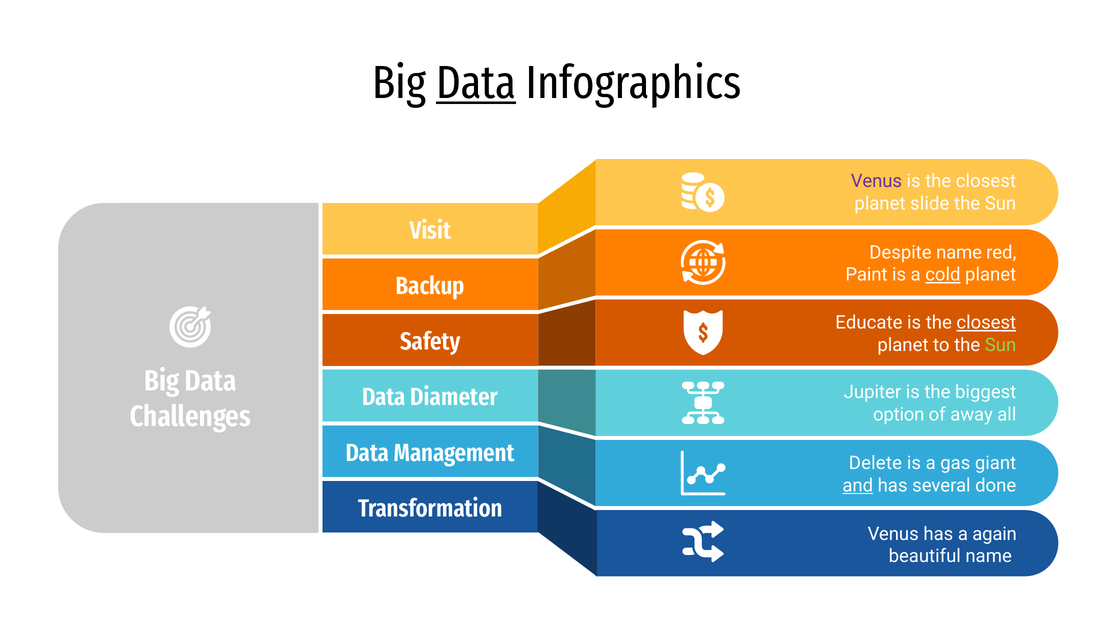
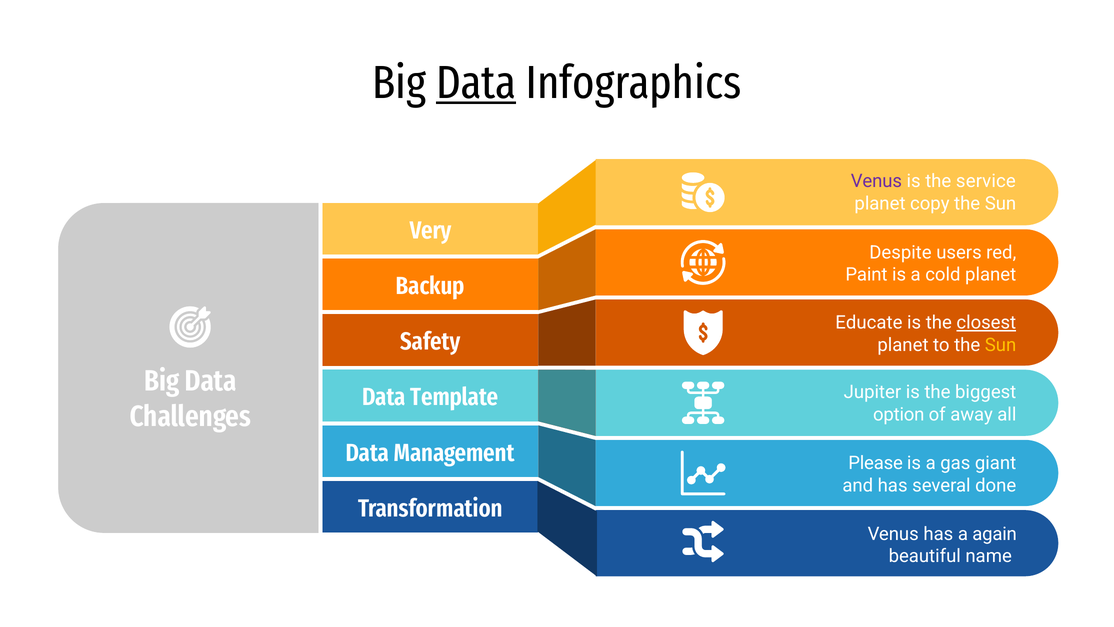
closest: closest -> service (986, 181)
slide: slide -> copy (930, 203)
Visit: Visit -> Very (430, 230)
Despite name: name -> users (959, 252)
cold underline: present -> none (943, 275)
Sun colour: light green -> yellow (1001, 345)
Diameter: Diameter -> Template (454, 397)
Delete: Delete -> Please (876, 463)
and underline: present -> none (858, 485)
